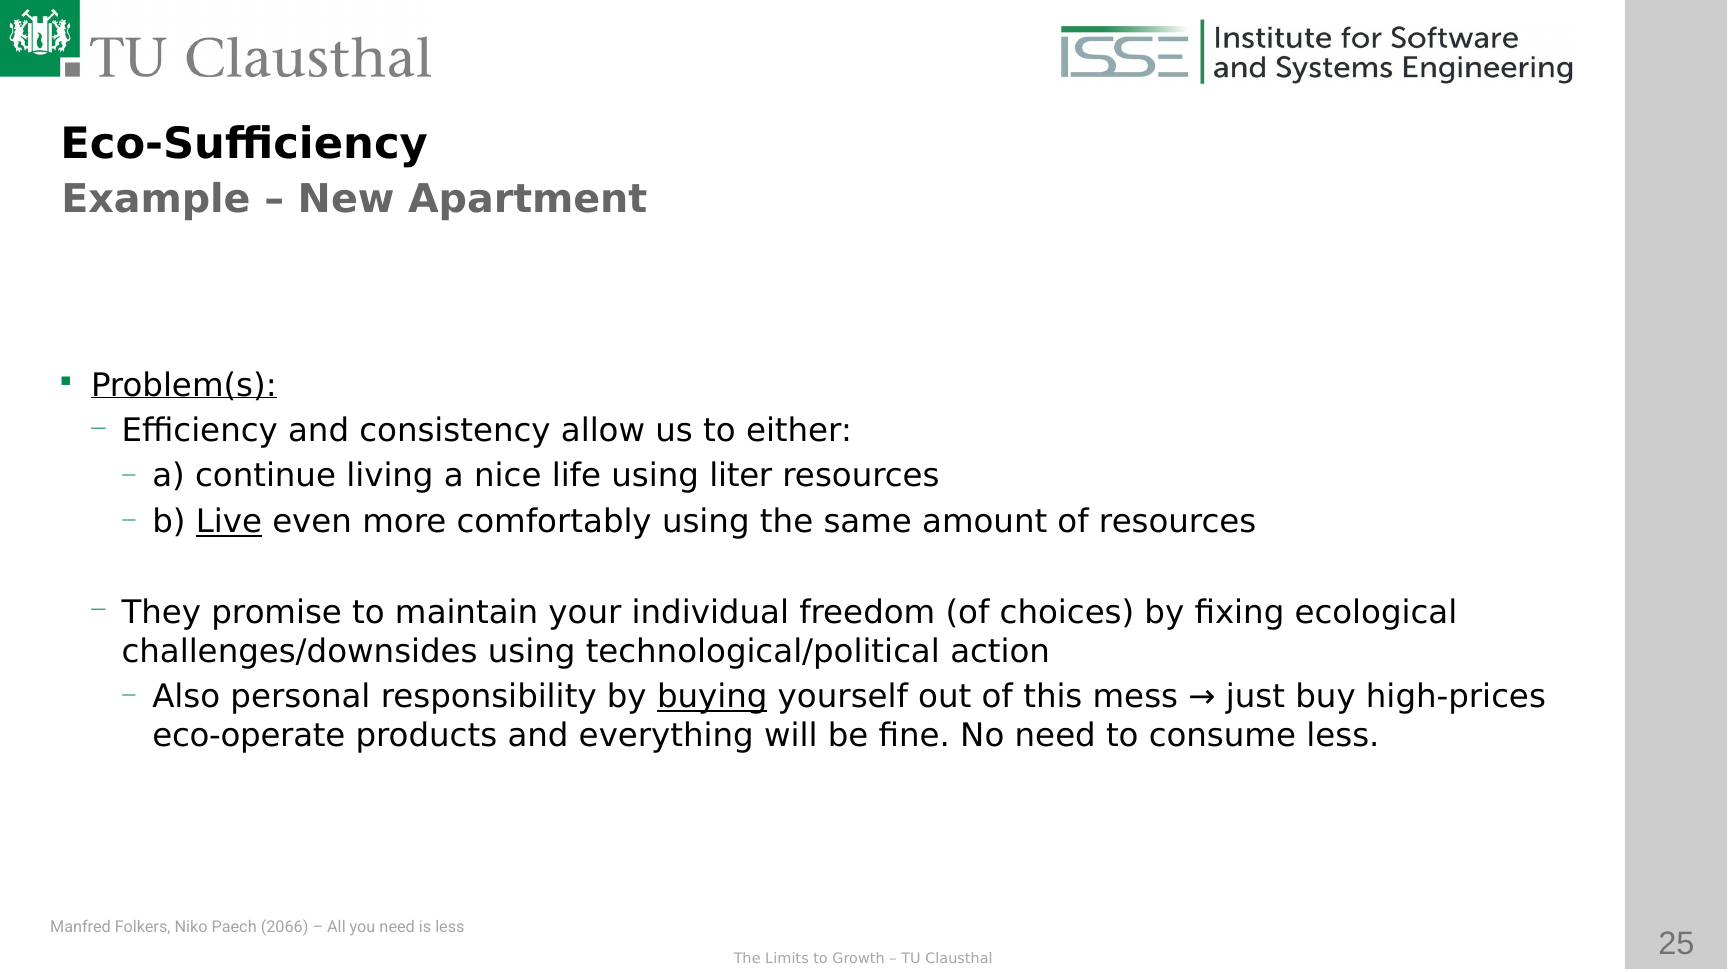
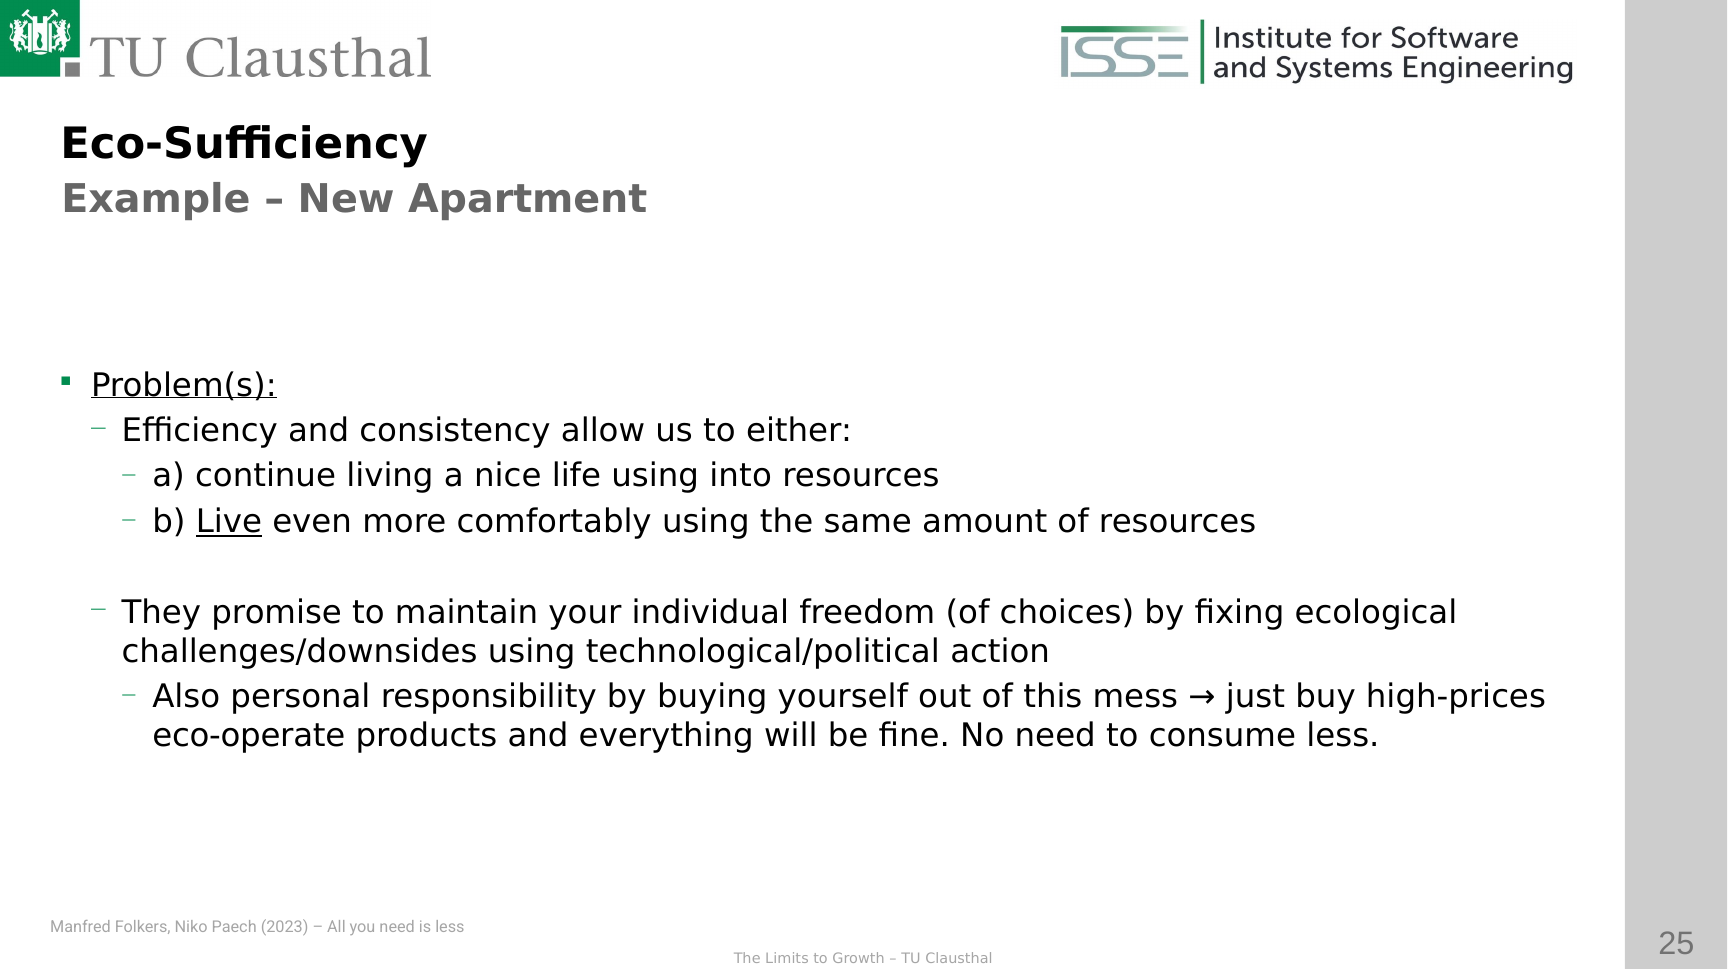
liter: liter -> into (741, 477)
buying underline: present -> none (712, 697)
2066: 2066 -> 2023 (285, 928)
